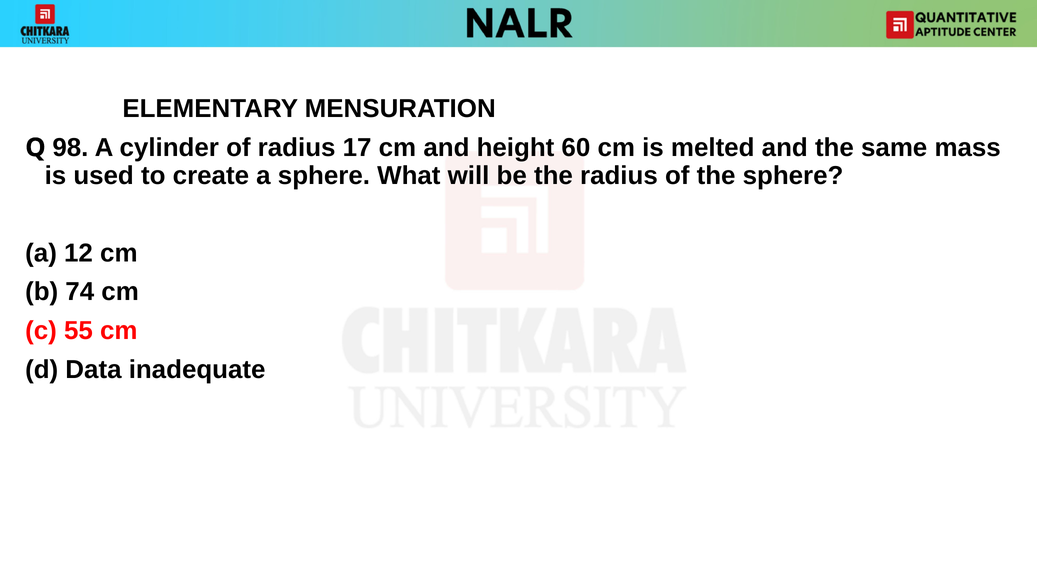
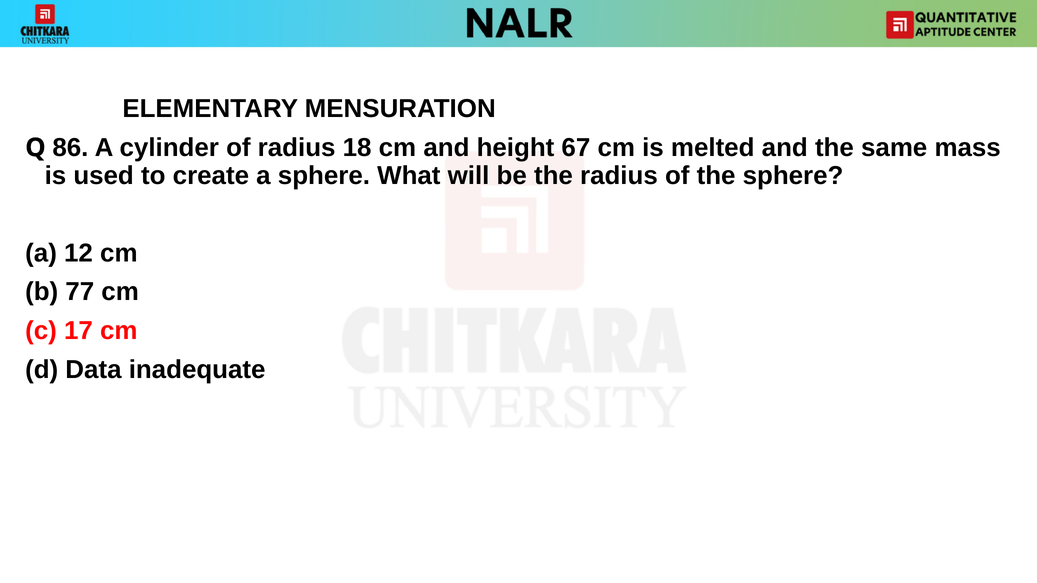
98: 98 -> 86 (70, 148)
17: 17 -> 18 (357, 148)
60: 60 -> 67 (576, 148)
74: 74 -> 77 (80, 292)
55: 55 -> 17 (78, 331)
